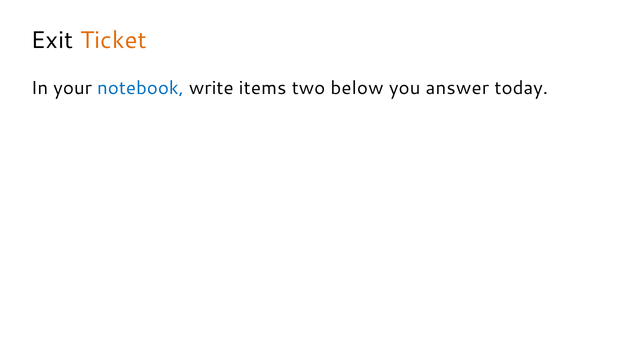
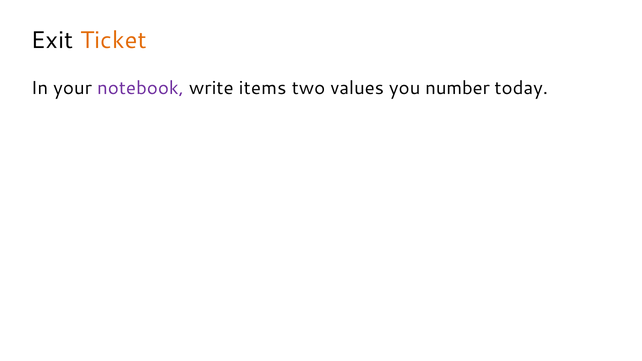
notebook colour: blue -> purple (141, 88)
below: below -> values (357, 88)
answer: answer -> number (458, 88)
